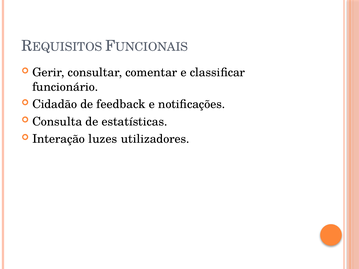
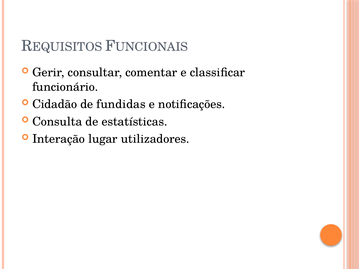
feedback: feedback -> fundidas (121, 104)
luzes: luzes -> lugar (103, 139)
